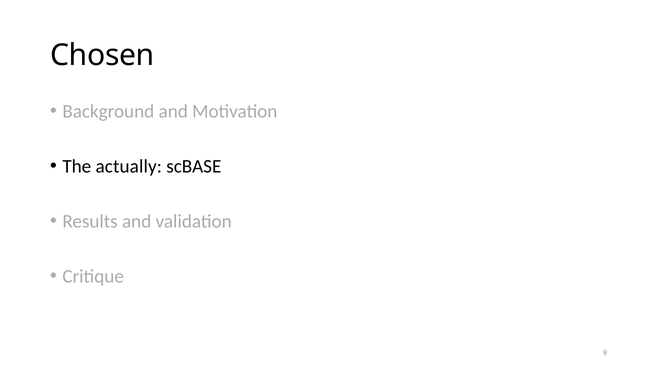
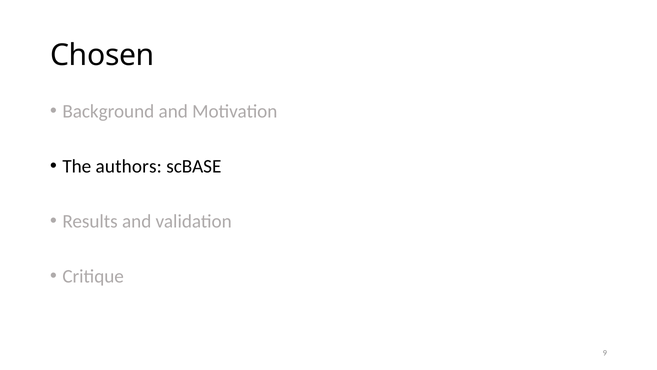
actually: actually -> authors (129, 166)
